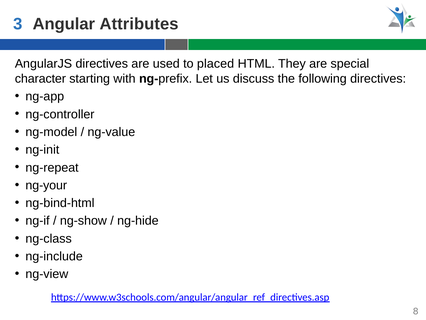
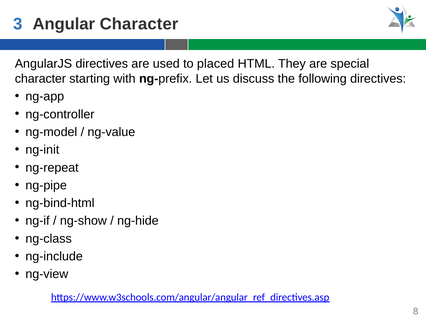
Angular Attributes: Attributes -> Character (139, 24)
ng-your: ng-your -> ng-pipe (46, 185)
